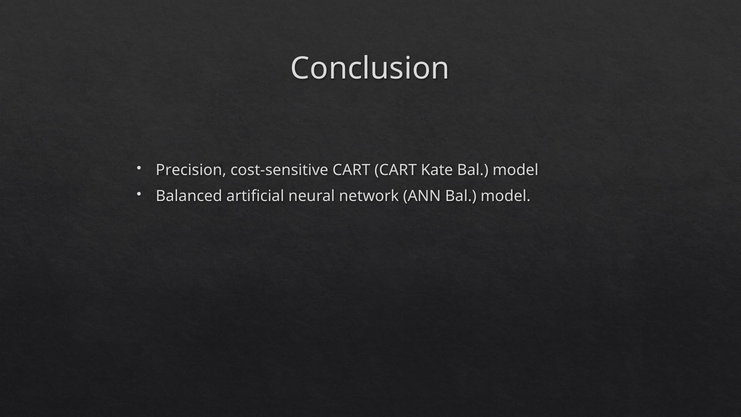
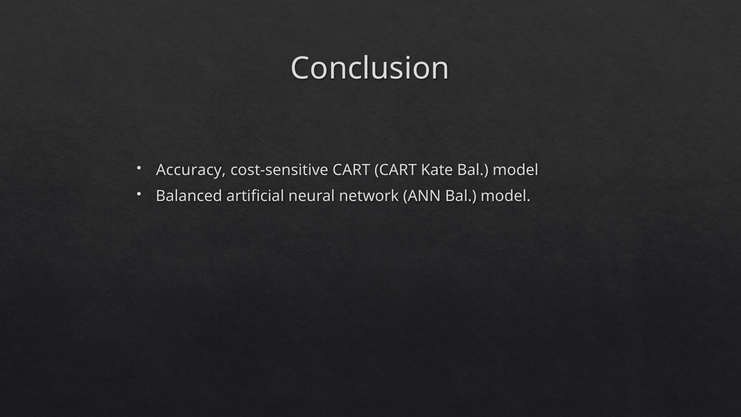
Precision: Precision -> Accuracy (191, 170)
